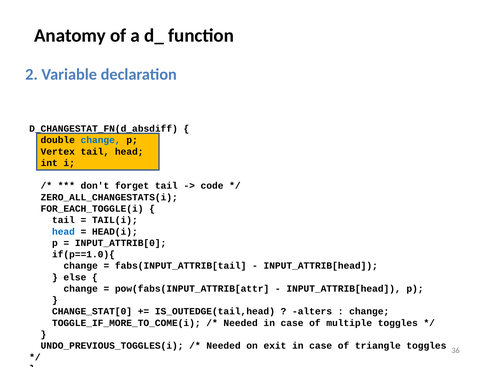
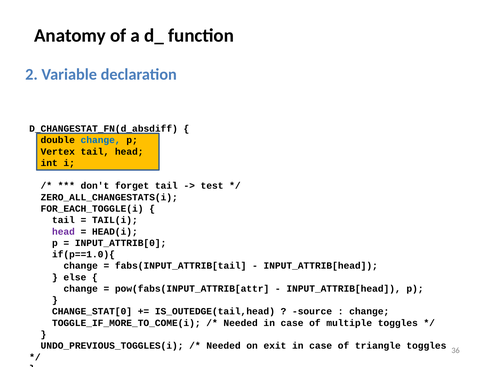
code: code -> test (212, 186)
head colour: blue -> purple (63, 231)
alters: alters -> source (312, 311)
